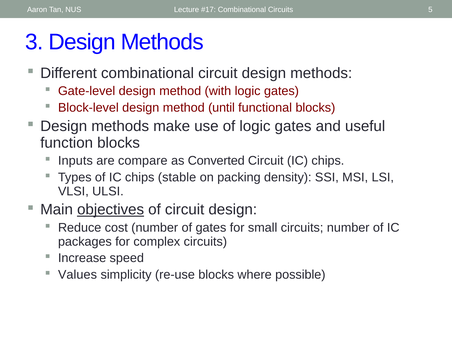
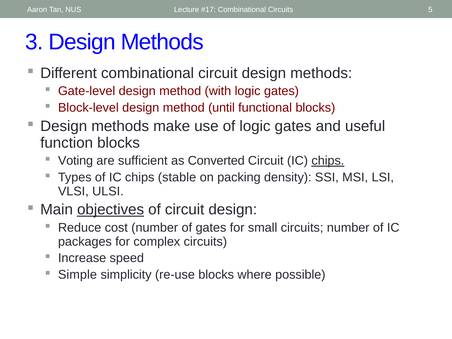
Inputs: Inputs -> Voting (76, 161)
compare: compare -> sufficient (143, 161)
chips underline: none -> present (328, 161)
Values: Values -> Simple (77, 275)
